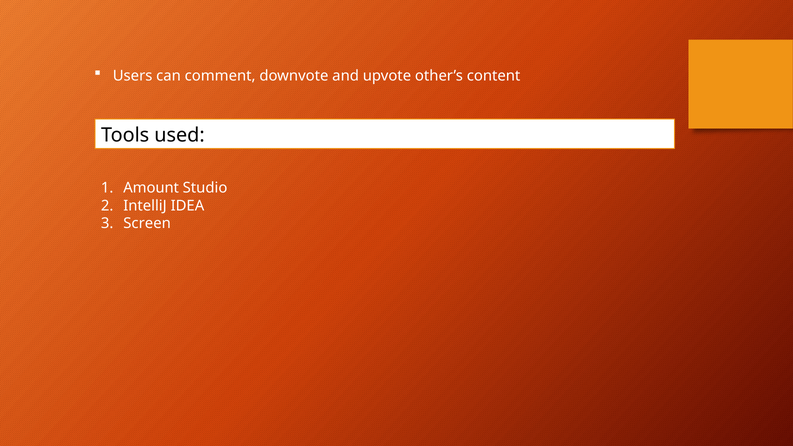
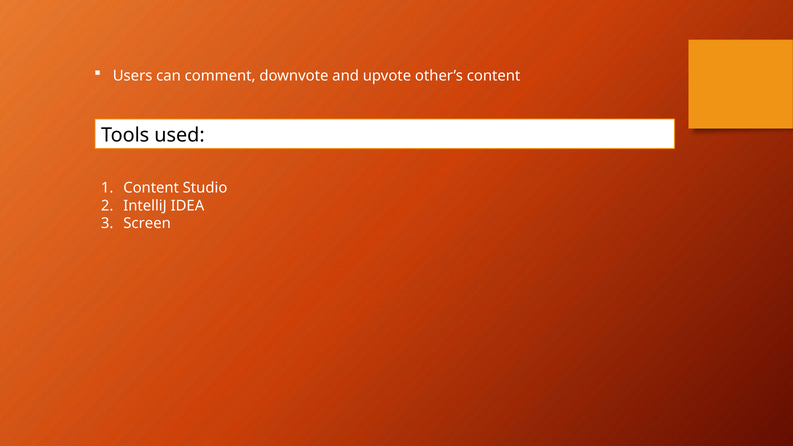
Amount: Amount -> Content (151, 188)
